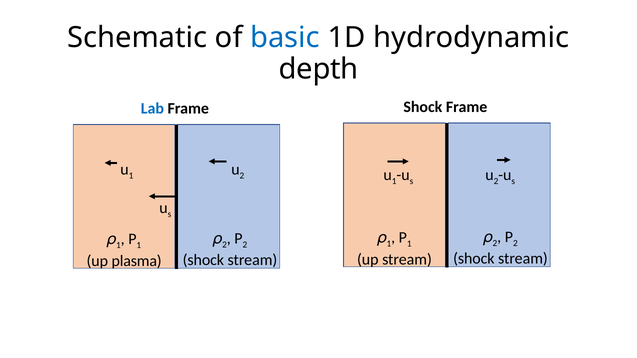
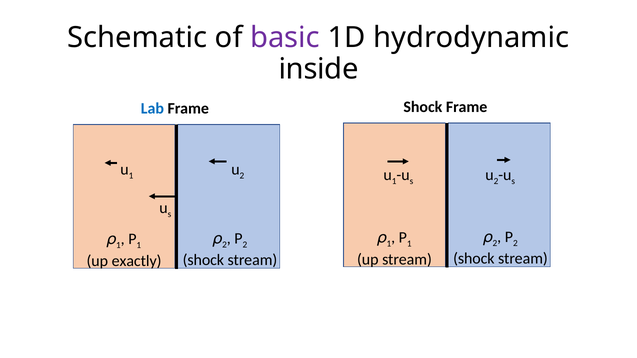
basic colour: blue -> purple (285, 38)
depth: depth -> inside (319, 69)
plasma: plasma -> exactly (137, 261)
